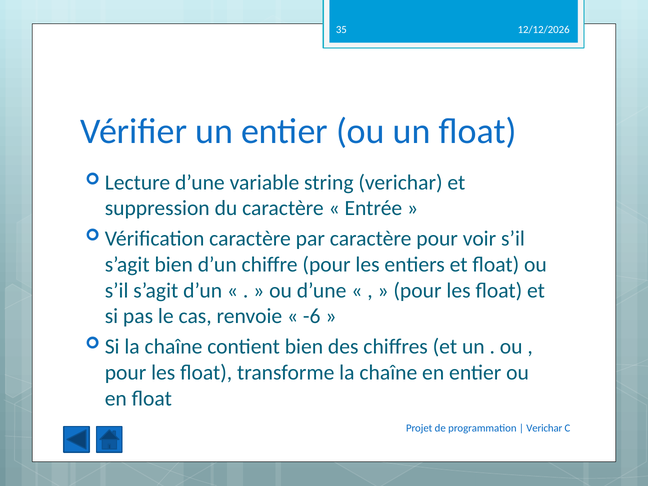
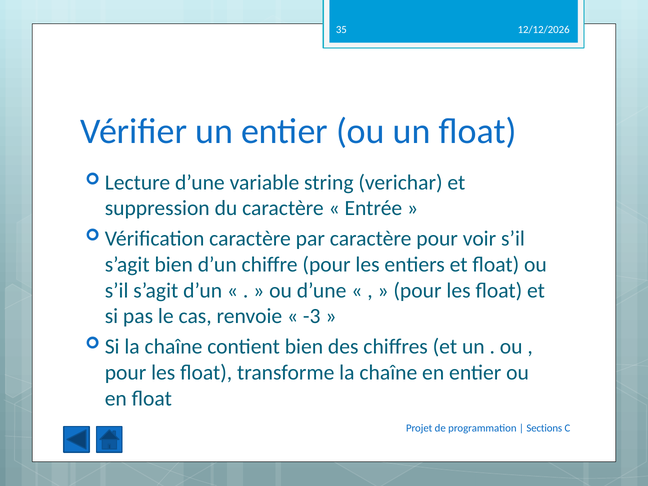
-6: -6 -> -3 (312, 316)
Verichar: Verichar -> Sections (544, 428)
